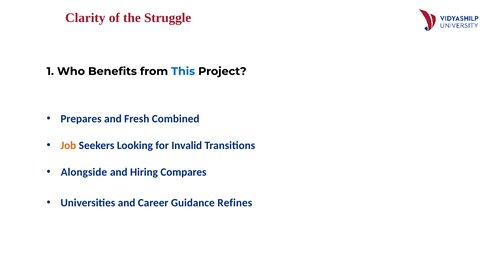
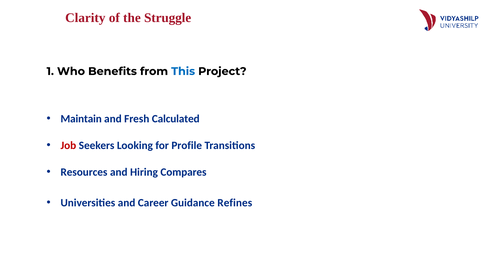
Prepares: Prepares -> Maintain (81, 119)
Combined: Combined -> Calculated (176, 119)
Job colour: orange -> red (68, 145)
Invalid: Invalid -> Profile (187, 145)
Alongside: Alongside -> Resources (84, 172)
